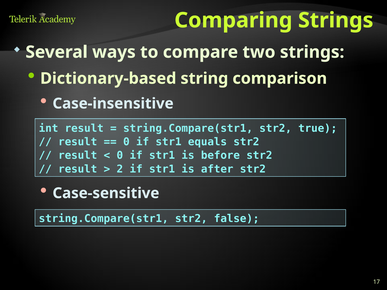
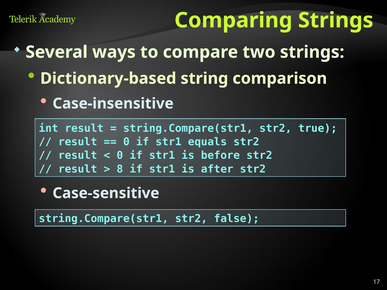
2: 2 -> 8 (120, 169)
